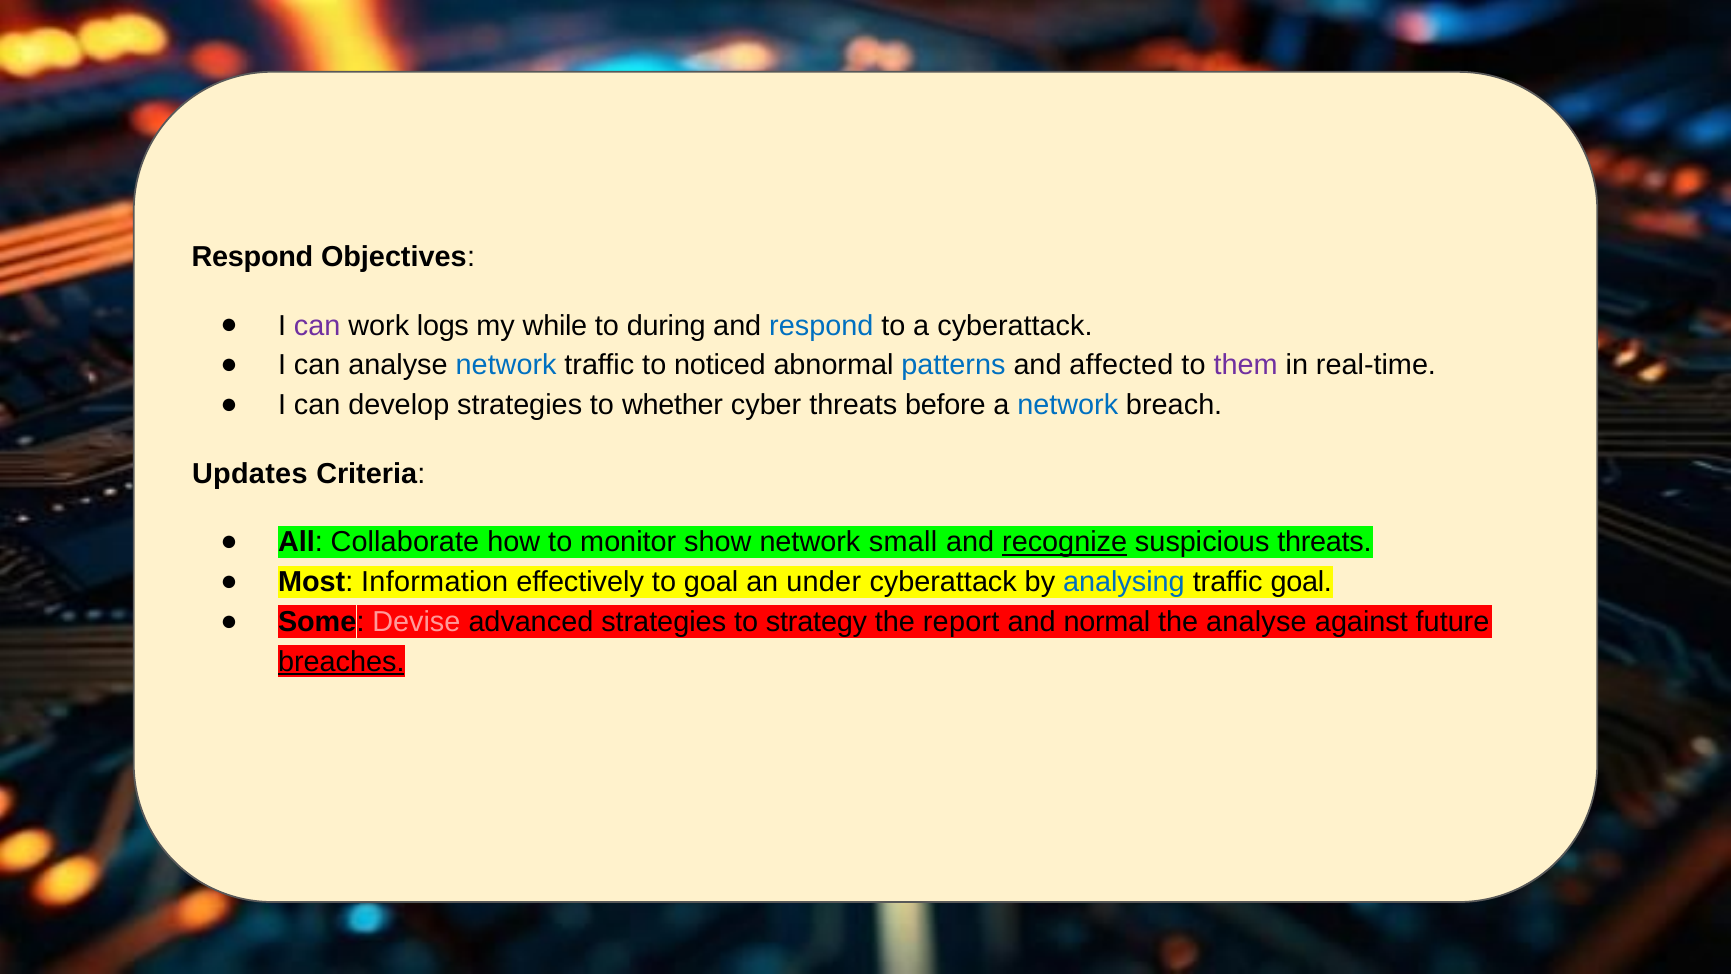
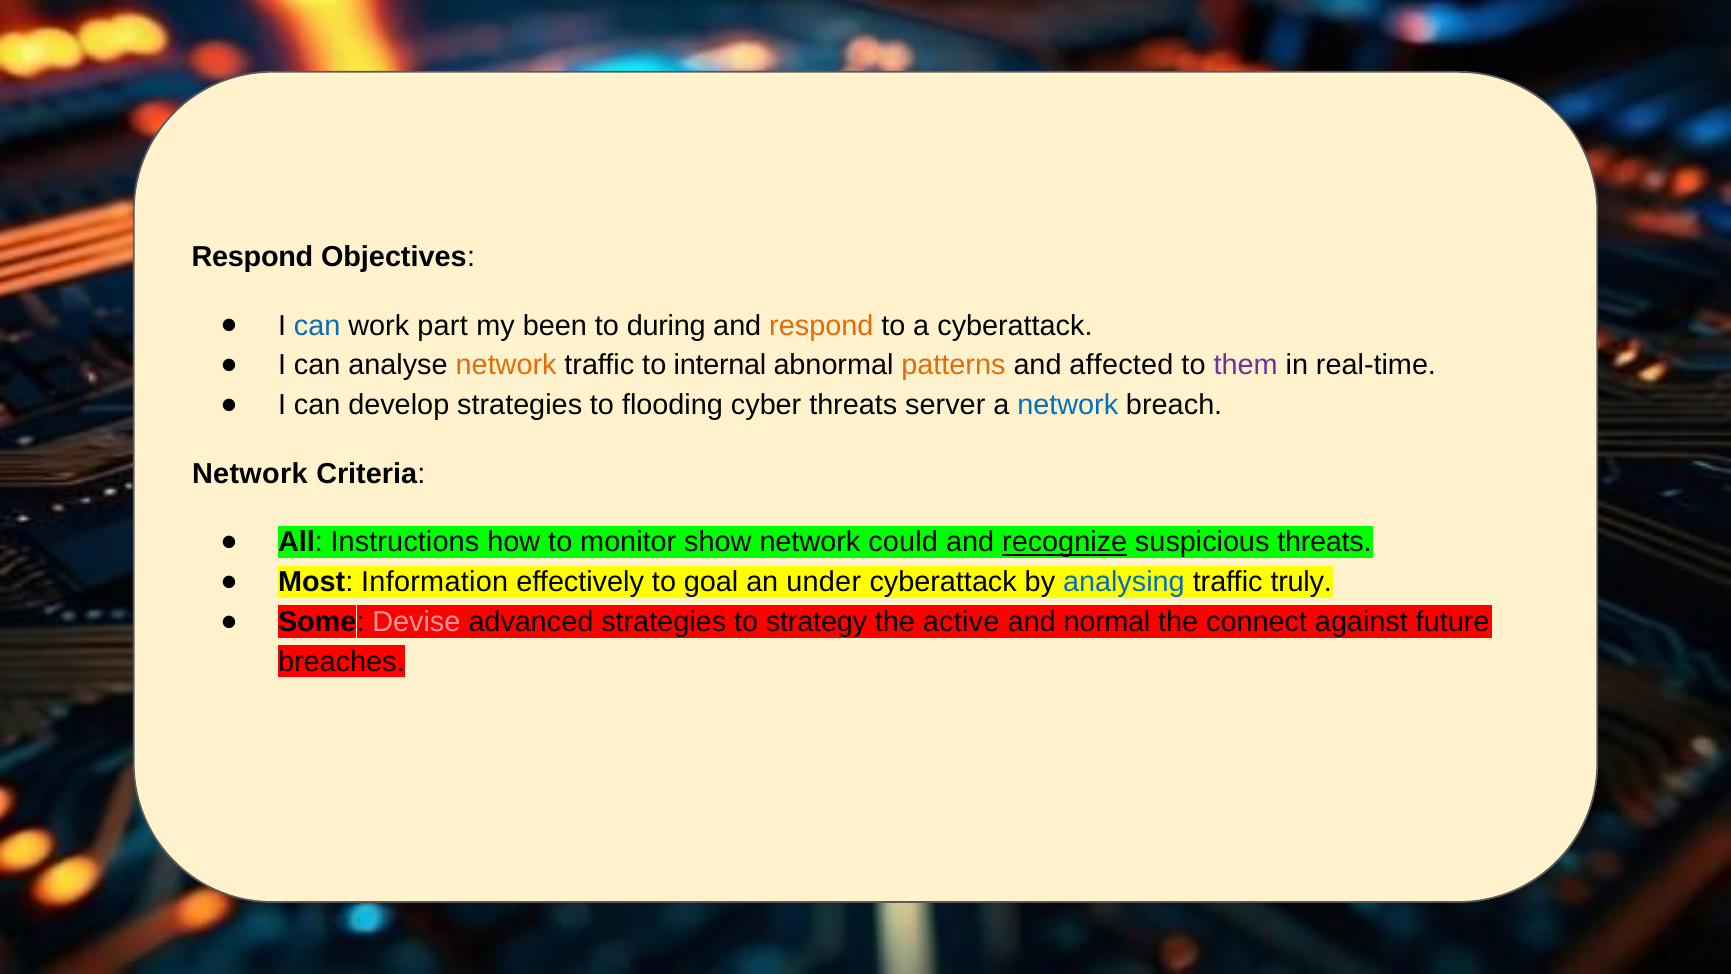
can colour: purple -> blue (317, 325)
logs: logs -> part (443, 325)
while: while -> been (555, 325)
respond colour: blue -> orange (821, 325)
network colour: blue -> orange (506, 365)
noticed: noticed -> internal (720, 365)
patterns colour: blue -> orange (953, 365)
whether: whether -> flooding (673, 405)
before: before -> server (945, 405)
Updates: Updates -> Network (250, 474)
Collaborate: Collaborate -> Instructions (405, 542)
small: small -> could (903, 542)
traffic goal: goal -> truly (1301, 582)
report: report -> active (961, 622)
the analyse: analyse -> connect (1257, 622)
breaches underline: present -> none (341, 662)
